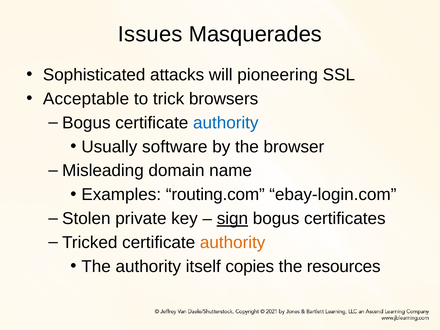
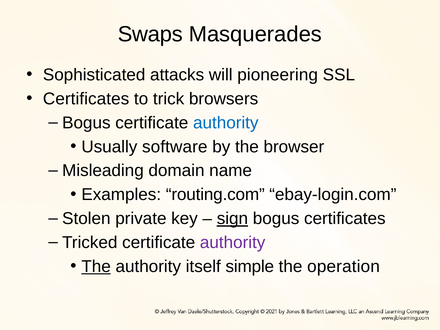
Issues: Issues -> Swaps (150, 34)
Acceptable: Acceptable -> Certificates (86, 99)
authority colour: orange -> purple (233, 243)
The underline: none -> present (96, 267)
copies: copies -> simple (250, 267)
resources: resources -> operation (344, 267)
